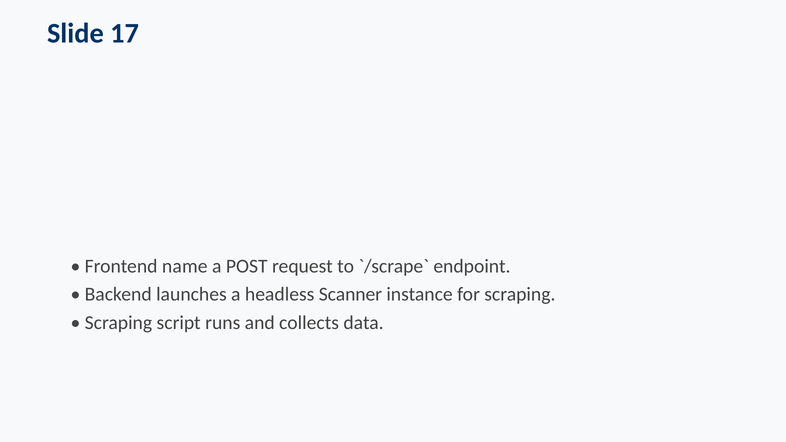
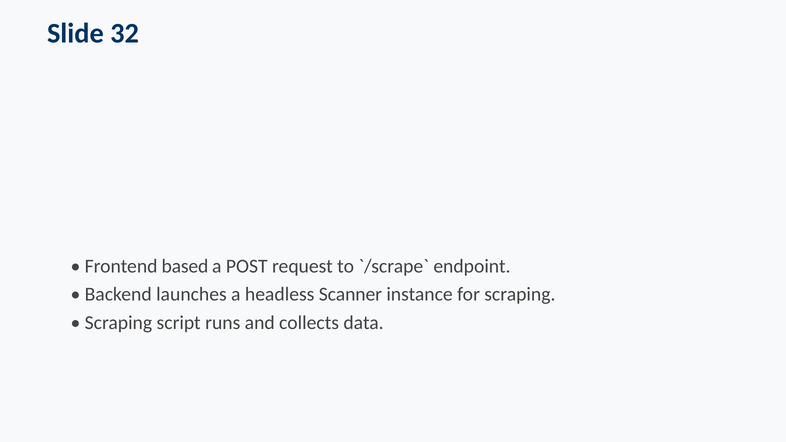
17: 17 -> 32 (125, 33)
name: name -> based (185, 266)
